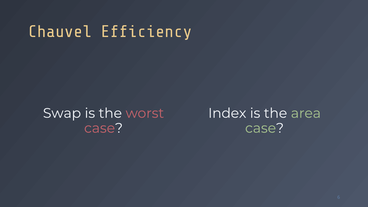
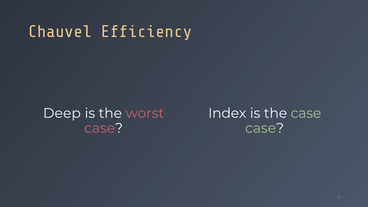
Swap: Swap -> Deep (62, 113)
the area: area -> case (306, 113)
